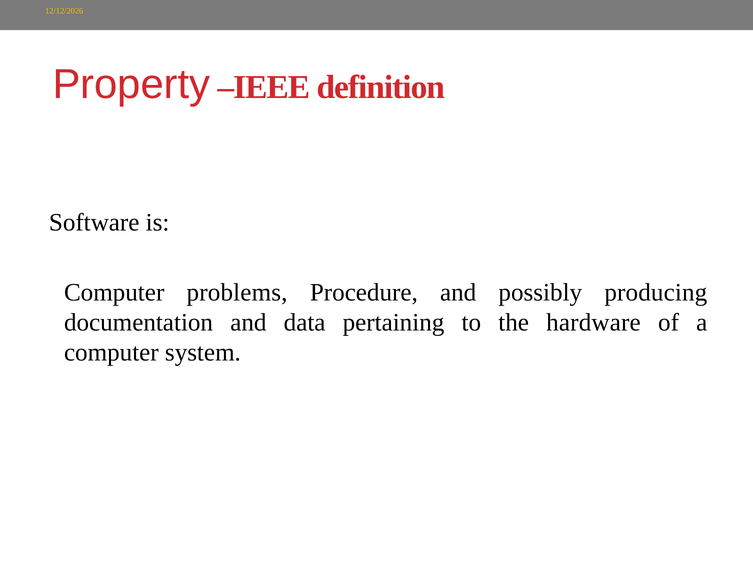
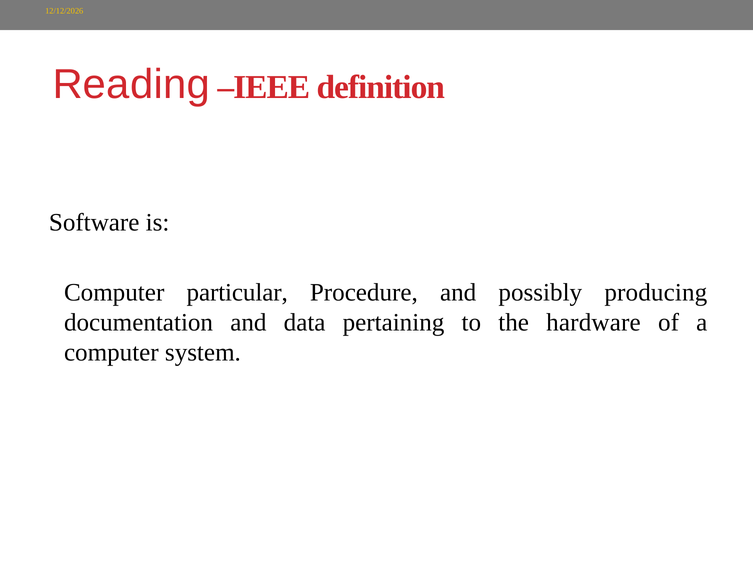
Property: Property -> Reading (131, 84)
problems: problems -> particular (237, 293)
